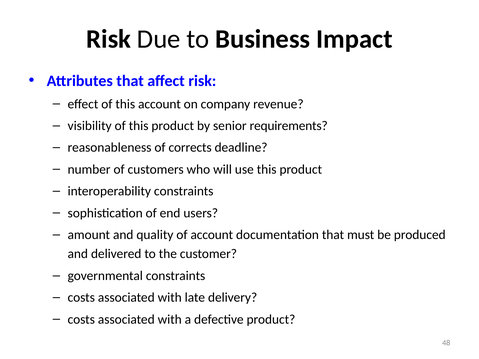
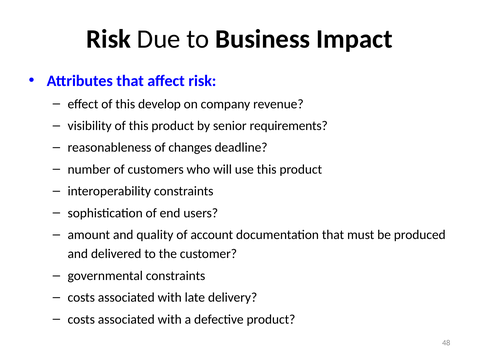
this account: account -> develop (159, 104)
corrects: corrects -> changes (190, 148)
